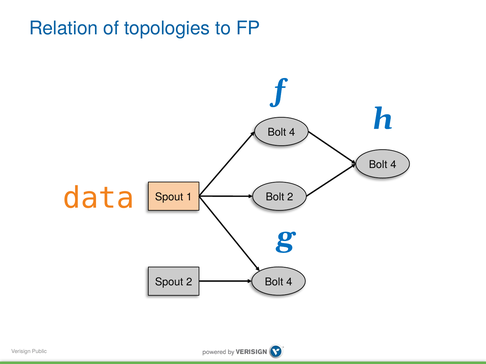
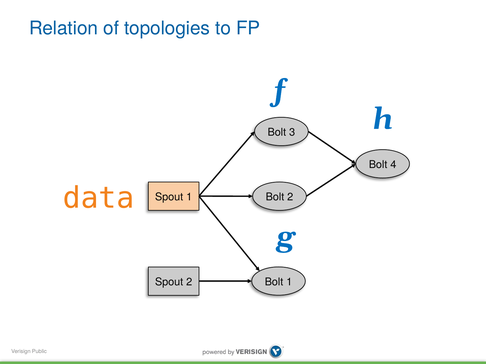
4: 4 -> 3 (292, 132)
Spout 2 Bolt 4: 4 -> 1 (289, 282)
